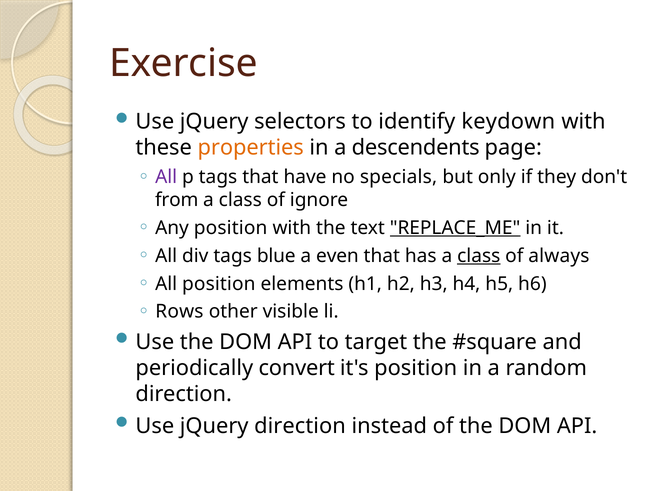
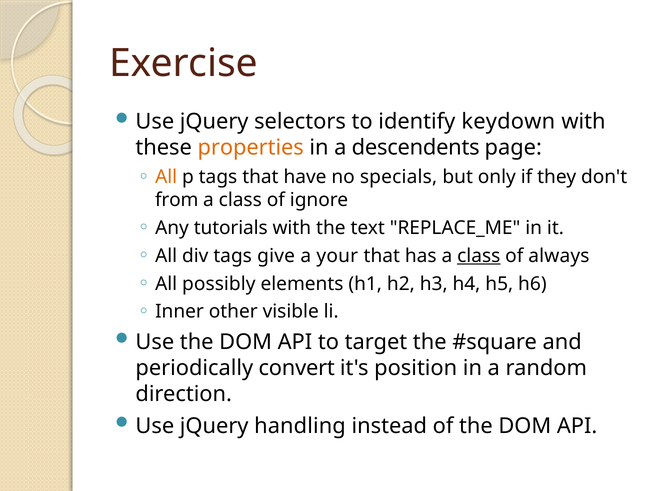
All colour: purple -> orange (166, 177)
Any position: position -> tutorials (231, 228)
REPLACE_ME underline: present -> none (455, 228)
blue: blue -> give (276, 256)
even: even -> your (337, 256)
All position: position -> possibly (219, 284)
Rows: Rows -> Inner (179, 312)
jQuery direction: direction -> handling (300, 426)
